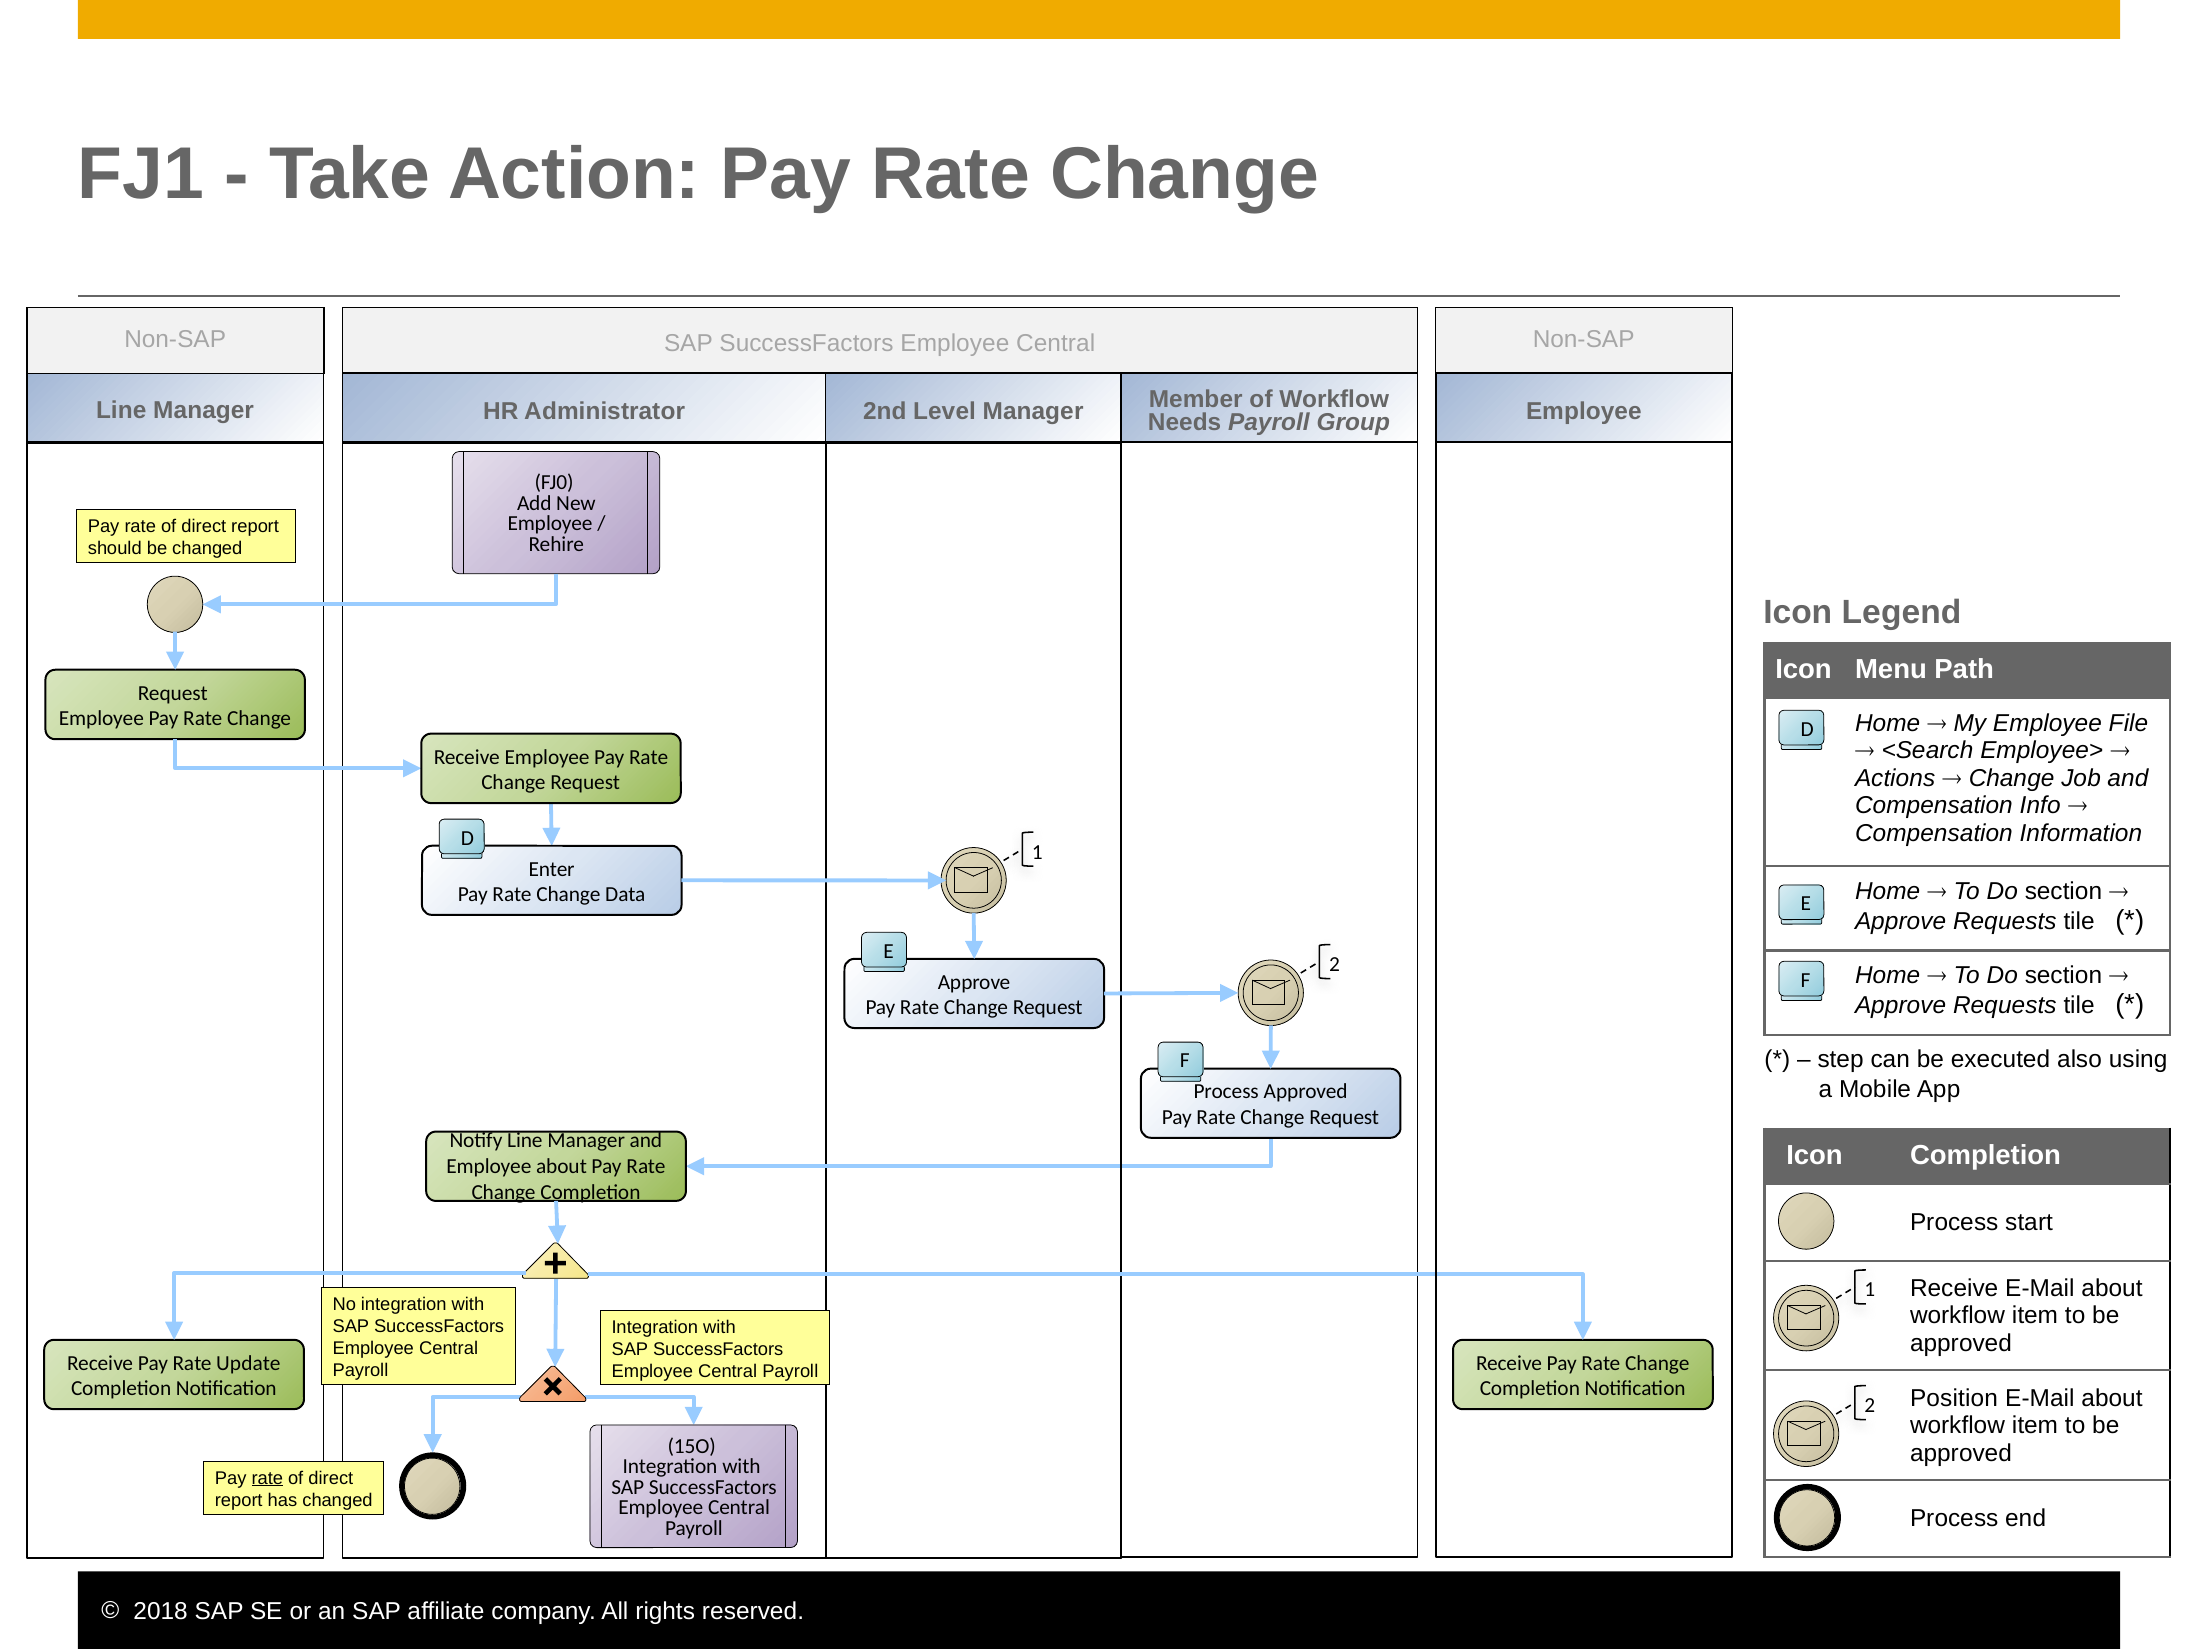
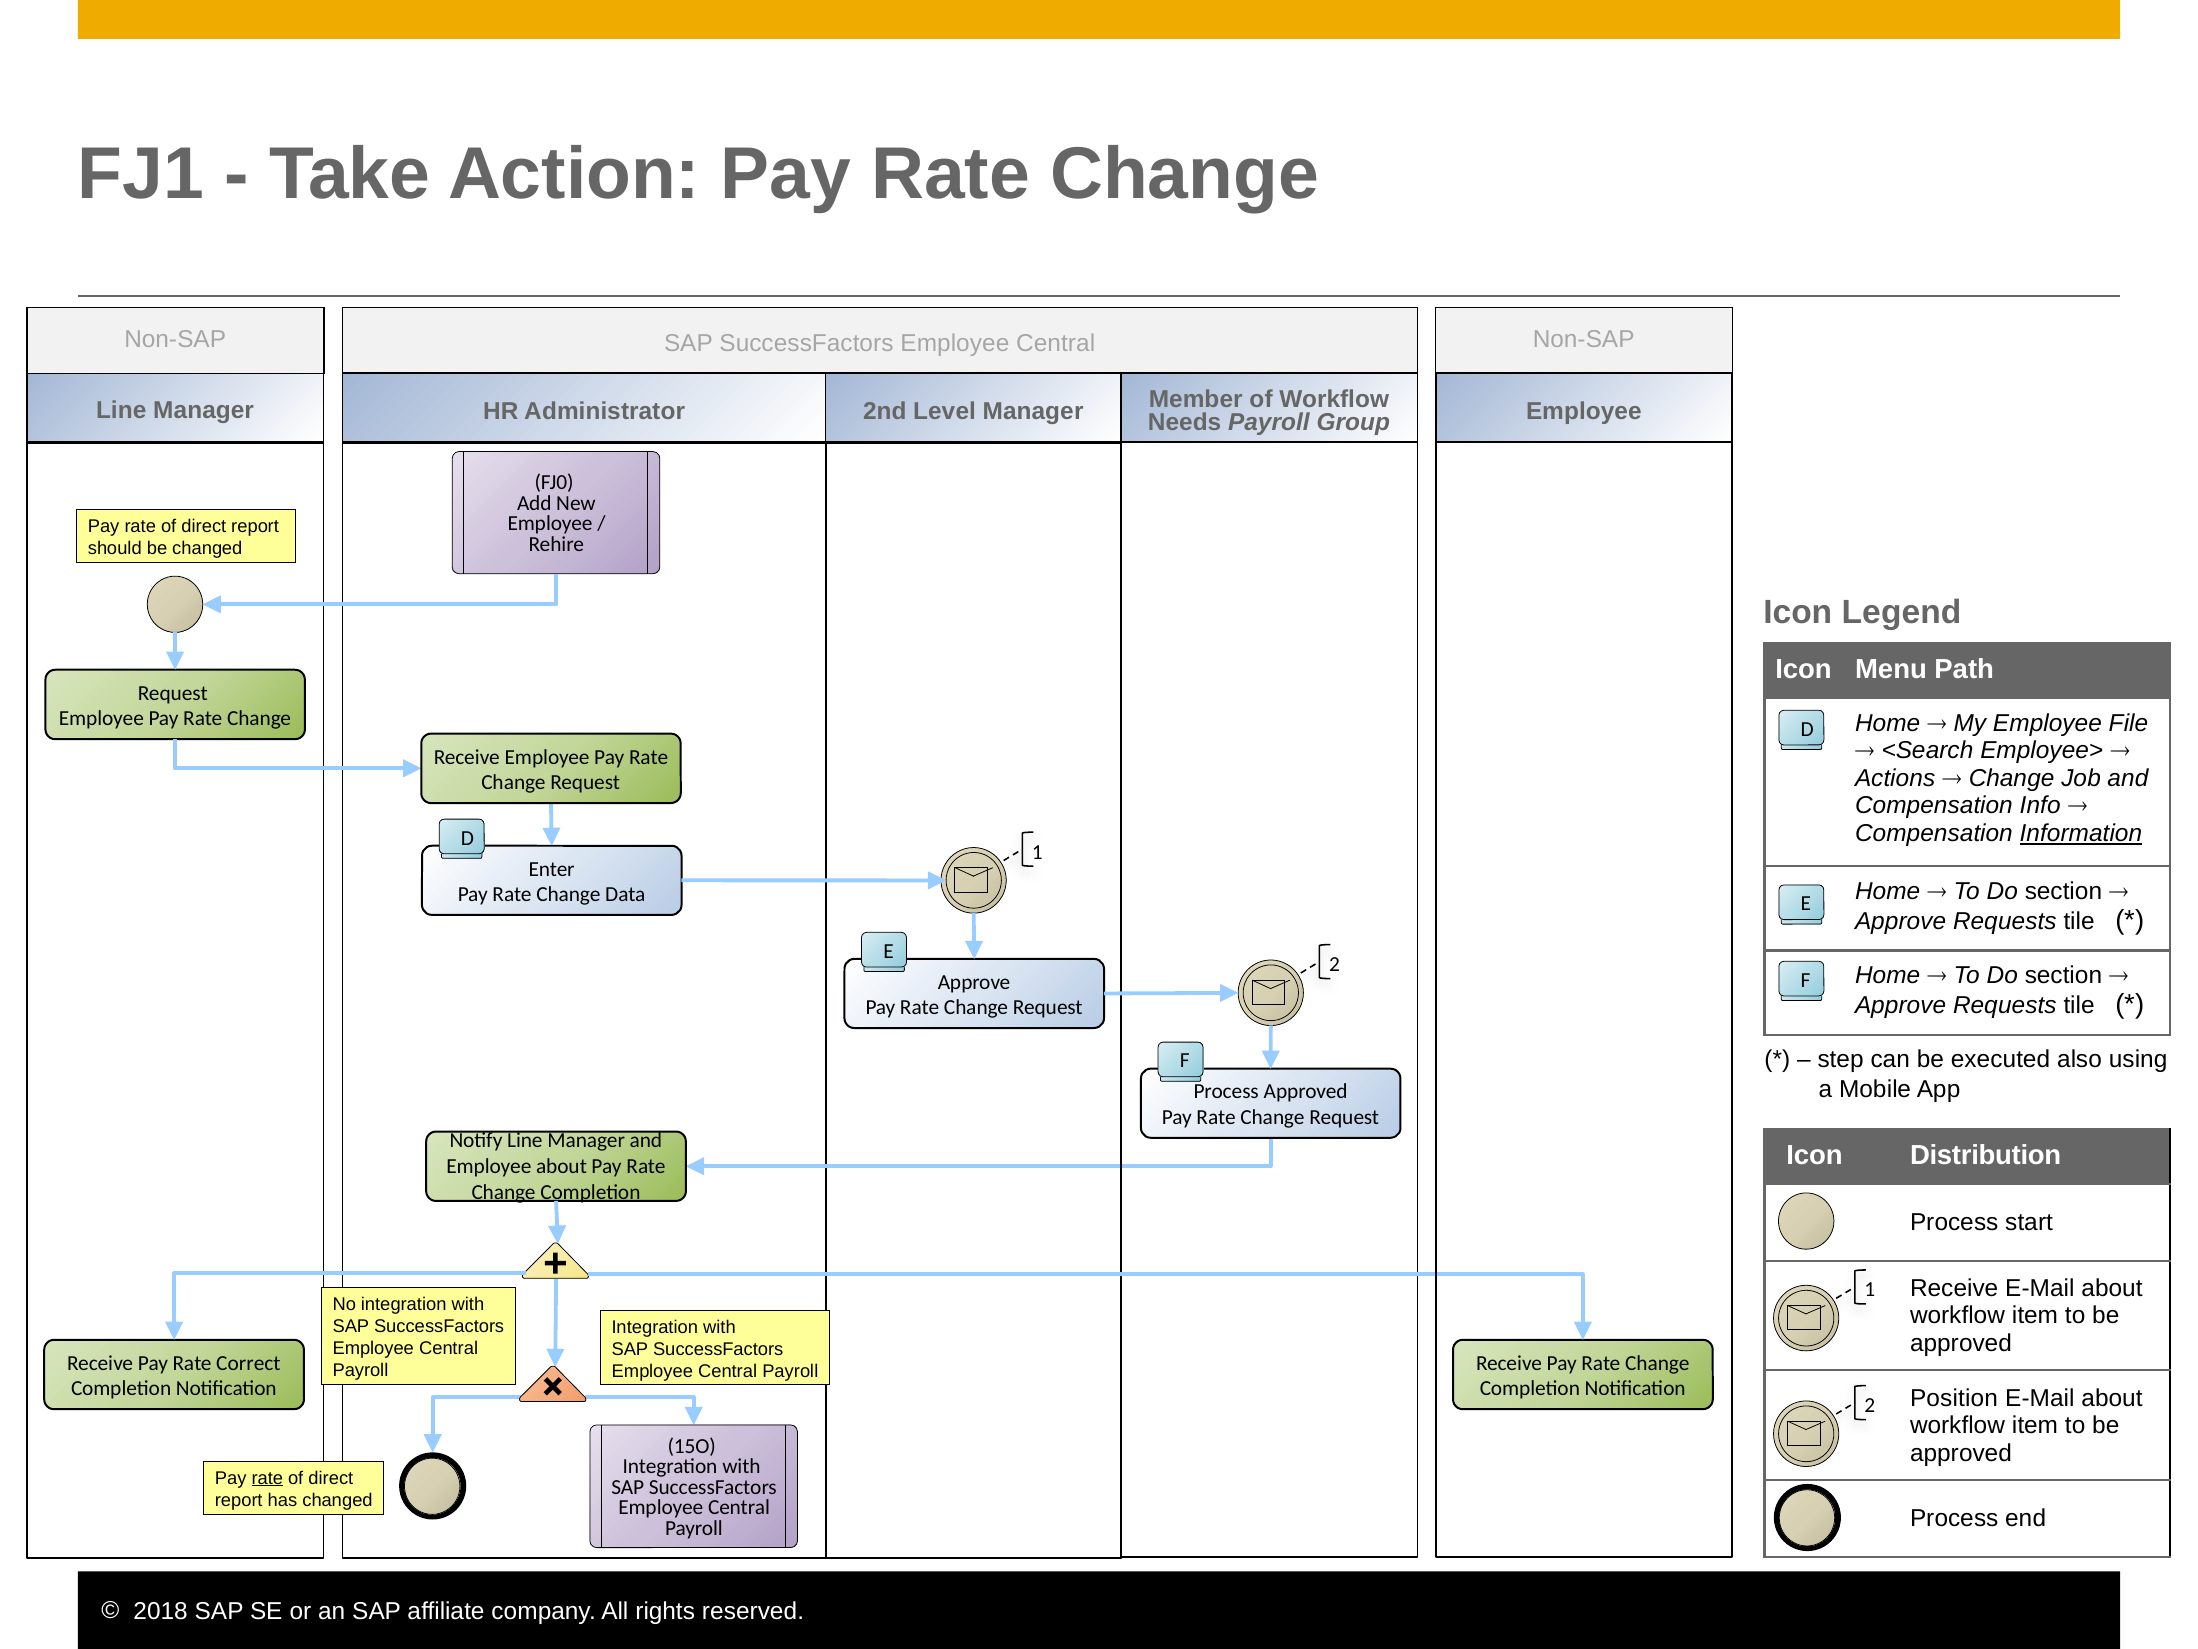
Information underline: none -> present (2081, 833)
Icon Completion: Completion -> Distribution (1986, 1155)
Update: Update -> Correct (248, 1363)
